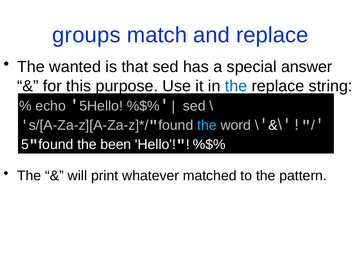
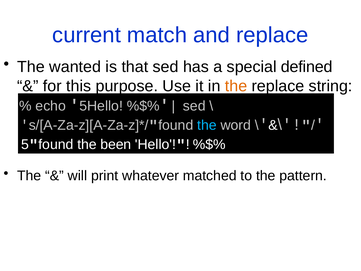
groups: groups -> current (87, 35)
answer: answer -> defined (307, 67)
the colour: blue -> orange (236, 86)
